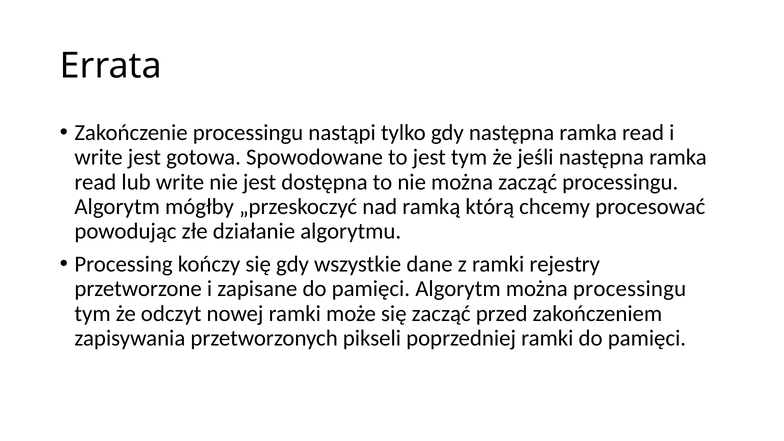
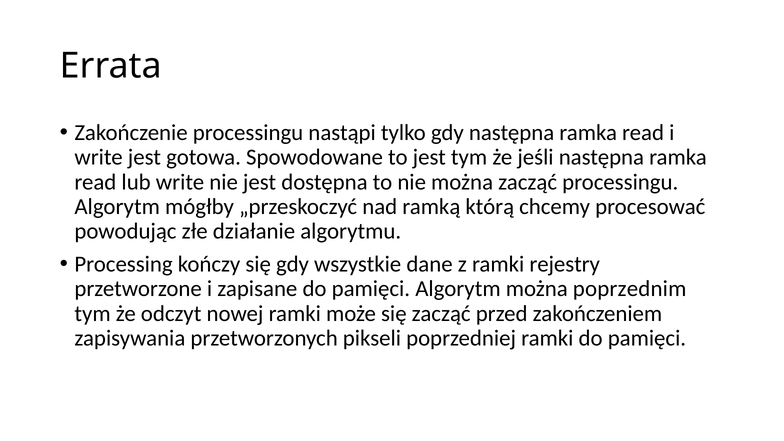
można processingu: processingu -> poprzednim (630, 289)
